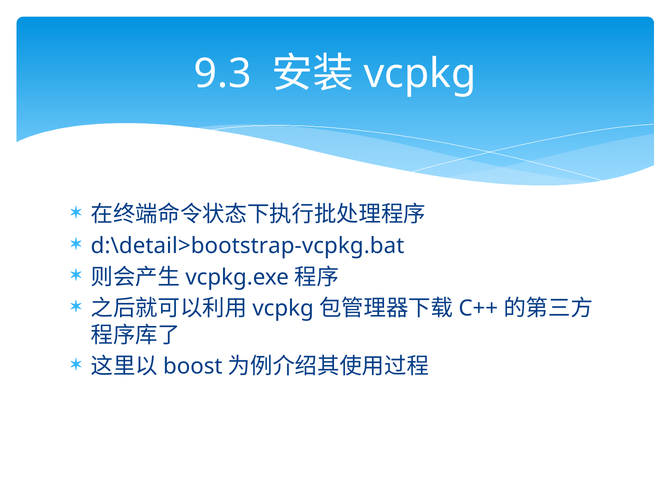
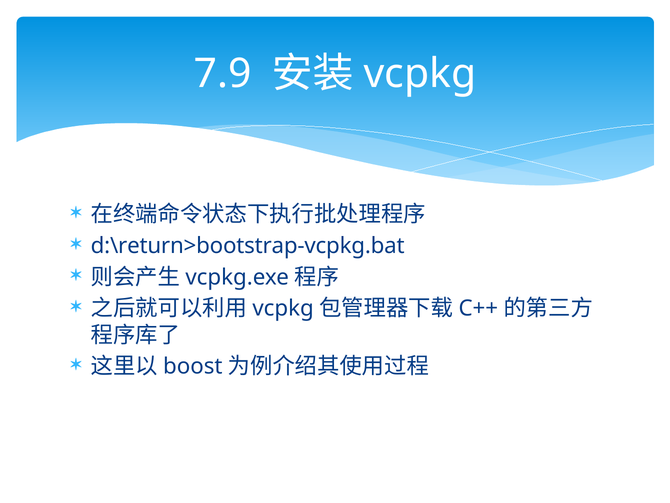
9.3: 9.3 -> 7.9 (223, 74)
d:\detail>bootstrap-vcpkg.bat: d:\detail>bootstrap-vcpkg.bat -> d:\return>bootstrap-vcpkg.bat (248, 246)
